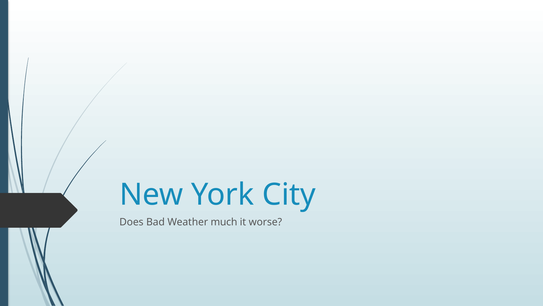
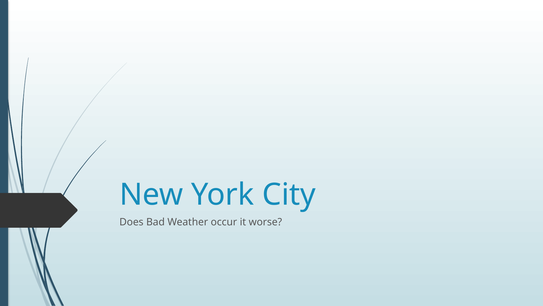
much: much -> occur (224, 222)
